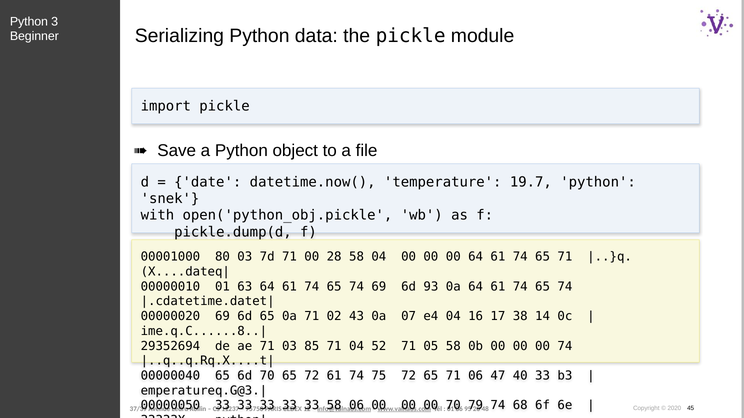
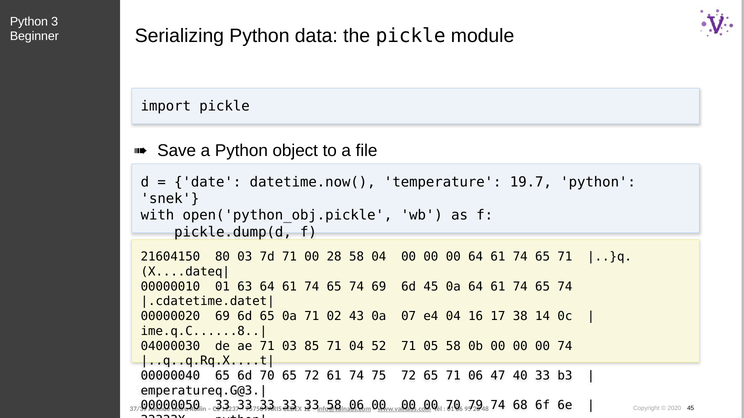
00001000: 00001000 -> 21604150 (170, 257)
6d 93: 93 -> 45 (431, 287)
29352694: 29352694 -> 04000030 (170, 346)
